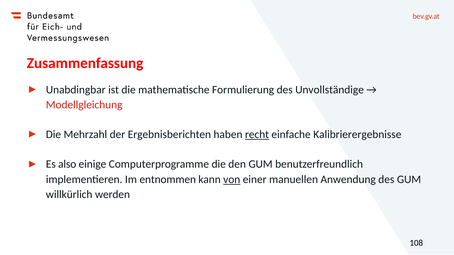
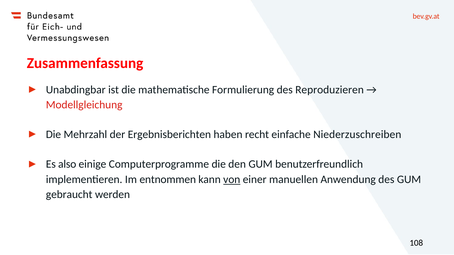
Unvollständige: Unvollständige -> Reproduzieren (330, 90)
recht underline: present -> none (257, 135)
Kalibrierergebnisse: Kalibrierergebnisse -> Niederzuschreiben (357, 135)
willkürlich: willkürlich -> gebraucht (69, 195)
